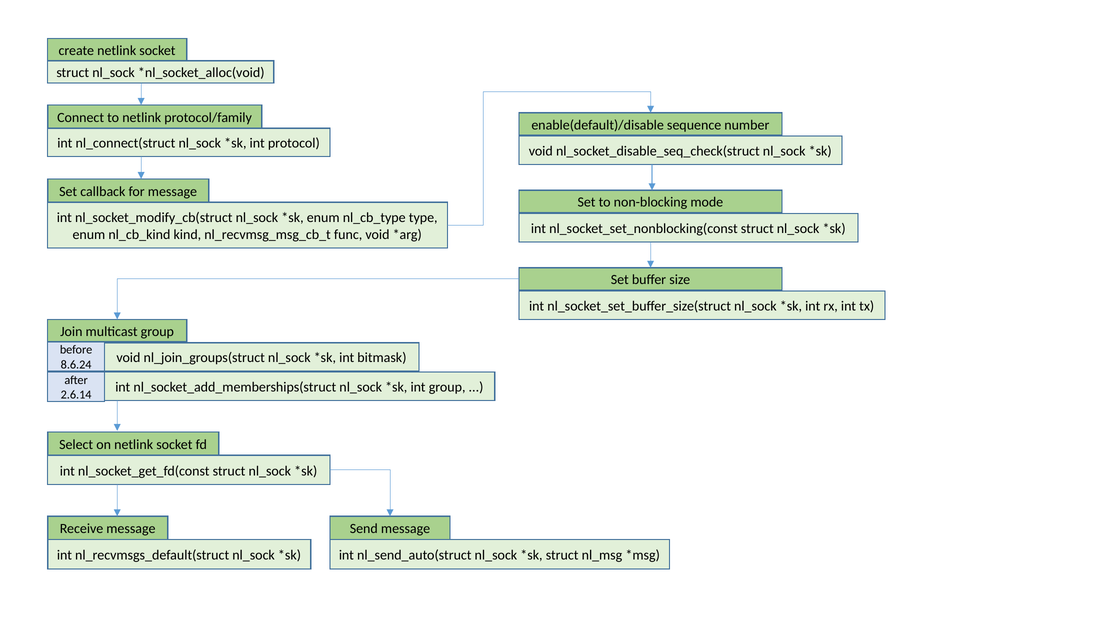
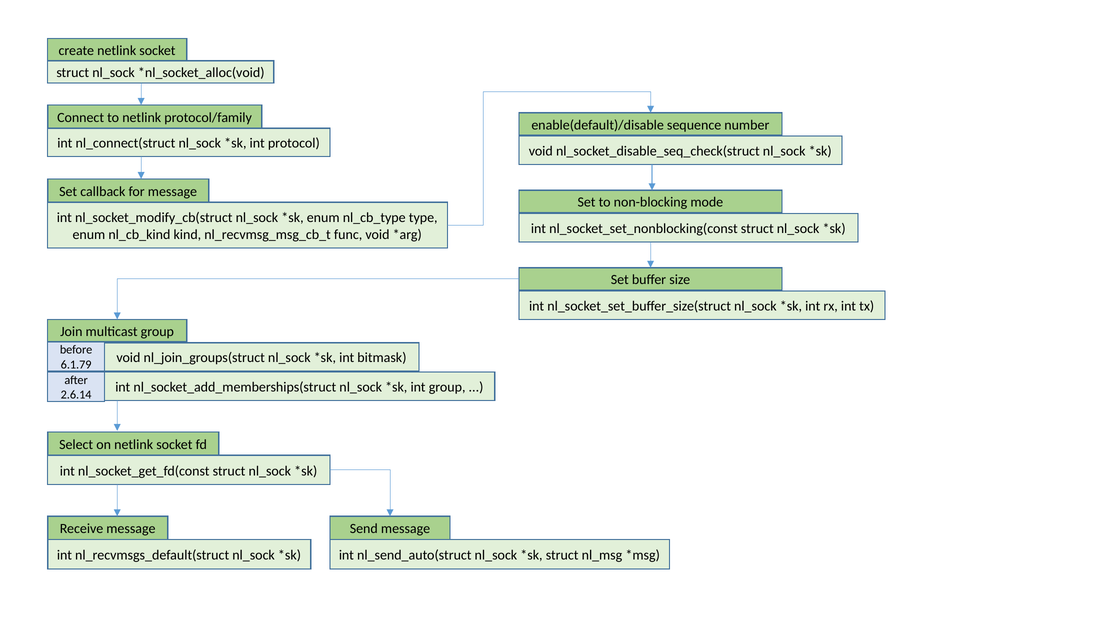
8.6.24: 8.6.24 -> 6.1.79 (76, 364)
